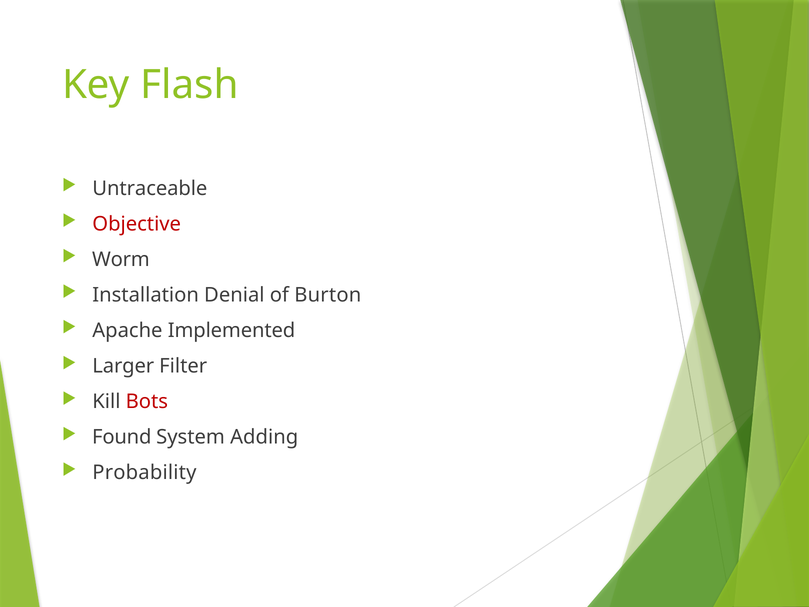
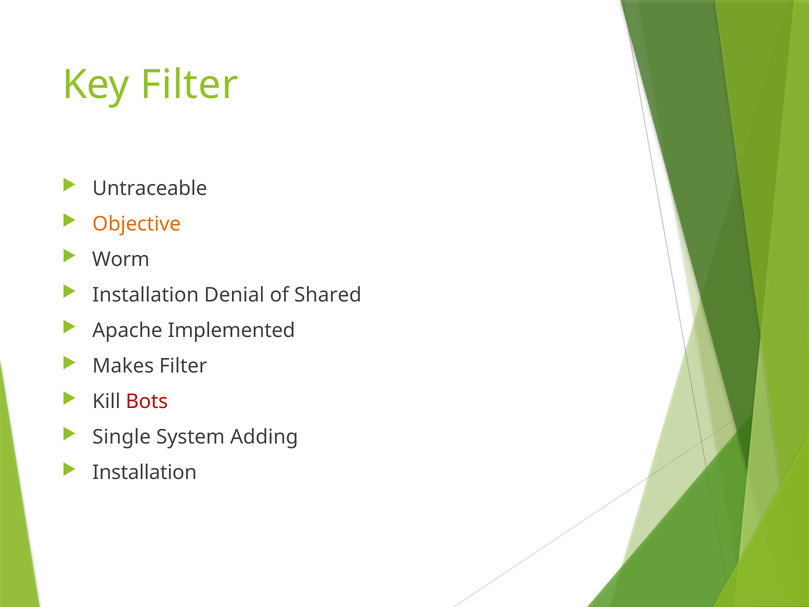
Key Flash: Flash -> Filter (189, 85)
Objective colour: red -> orange (137, 224)
Burton: Burton -> Shared (328, 295)
Larger: Larger -> Makes (123, 366)
Found: Found -> Single (122, 437)
Probability: Probability -> Installation (145, 472)
